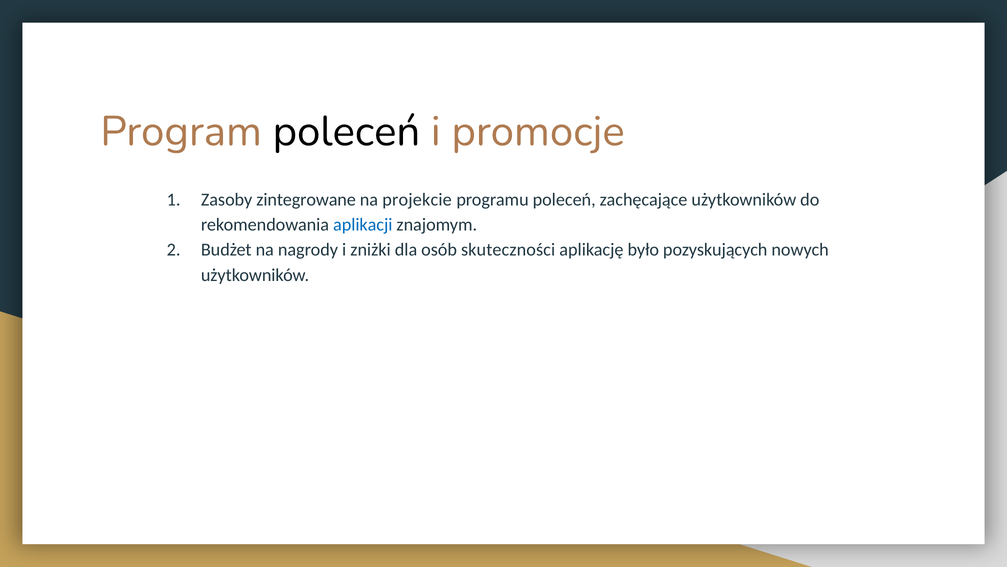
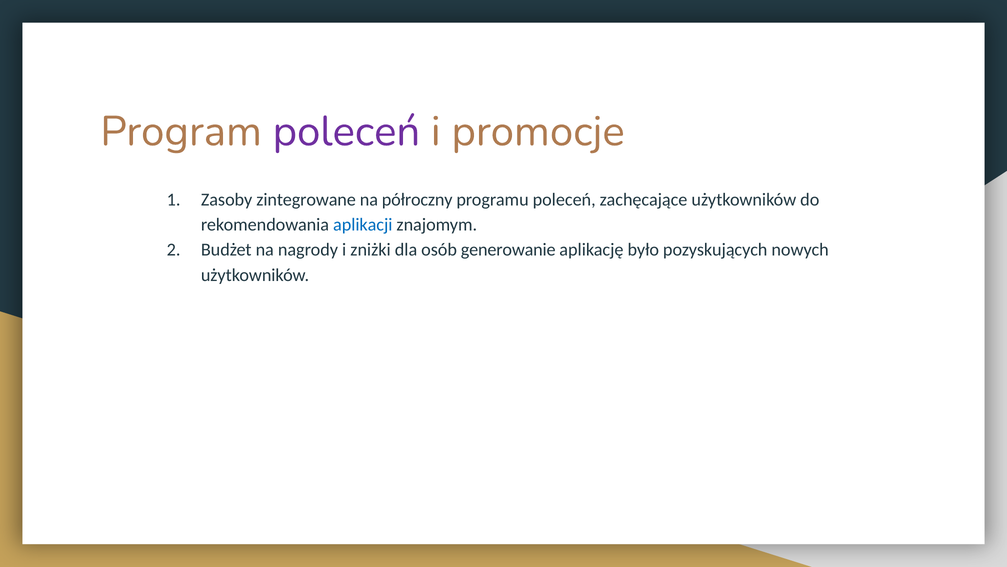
poleceń colour: black -> purple (346, 131)
projekcie: projekcie -> półroczny (417, 199)
skuteczności: skuteczności -> generowanie (508, 250)
